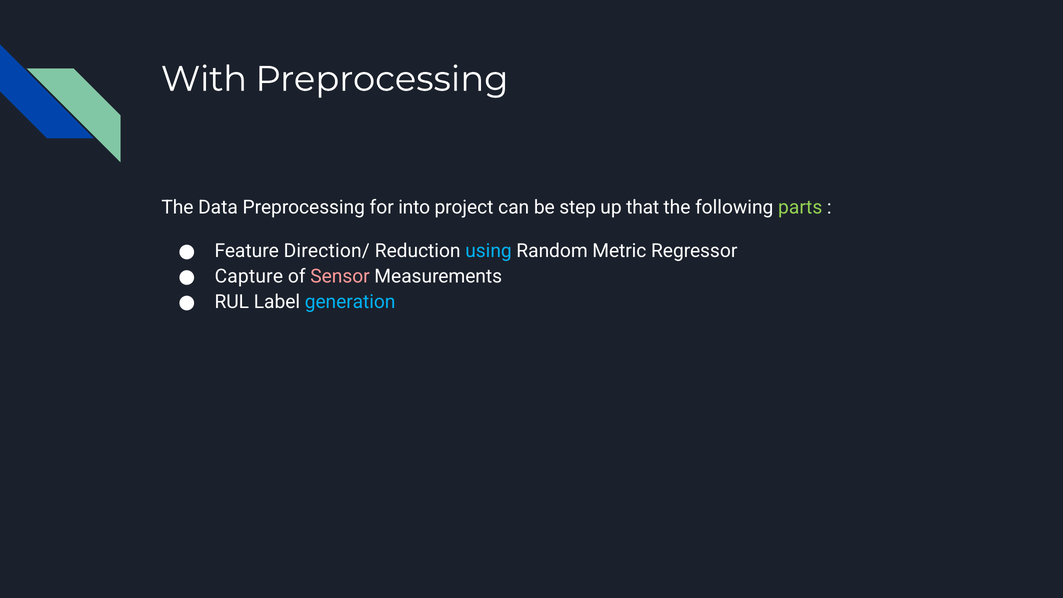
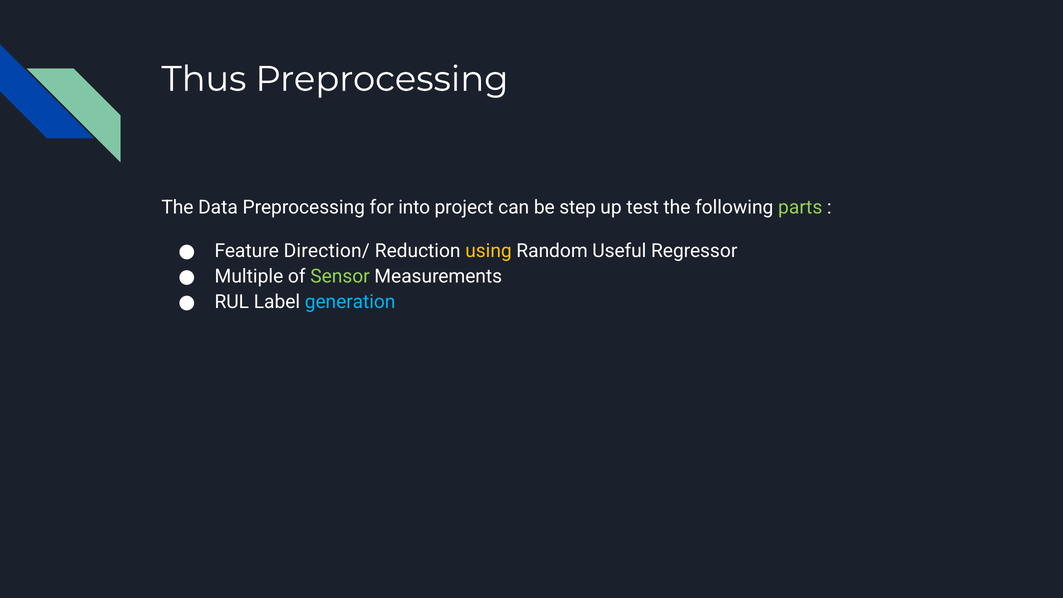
With: With -> Thus (204, 79)
that: that -> test (643, 208)
using colour: light blue -> yellow (489, 251)
Metric: Metric -> Useful (619, 251)
Capture: Capture -> Multiple (249, 276)
Sensor colour: pink -> light green (340, 276)
